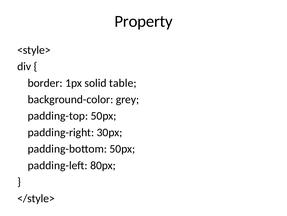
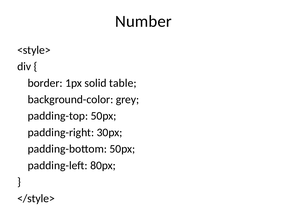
Property: Property -> Number (143, 21)
